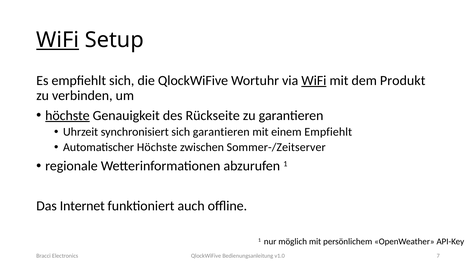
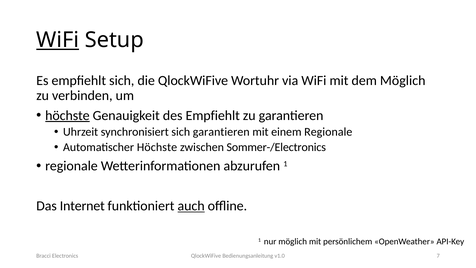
WiFi underline: present -> none (314, 80)
dem Produkt: Produkt -> Möglich (403, 80)
des Rückseite: Rückseite -> Empfiehlt (213, 115)
einem Empfiehlt: Empfiehlt -> Regionale (328, 132)
Sommer-/Zeitserver: Sommer-/Zeitserver -> Sommer-/Electronics (276, 147)
auch underline: none -> present (191, 206)
